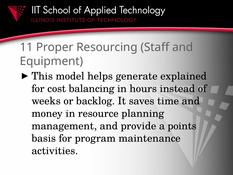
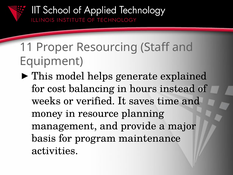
backlog: backlog -> verified (96, 101)
points: points -> major (182, 126)
